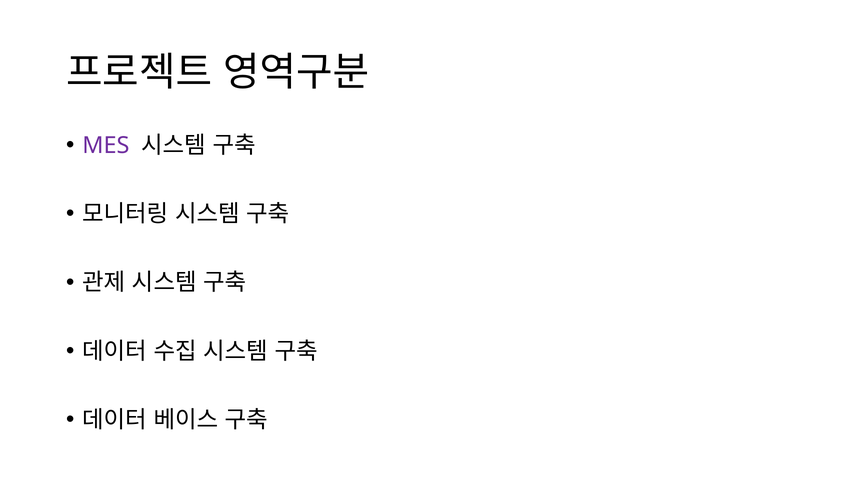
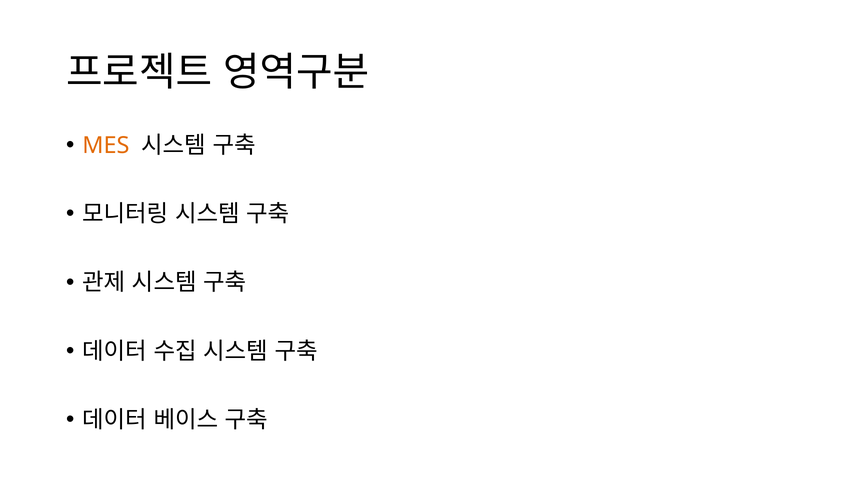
MES colour: purple -> orange (106, 145)
